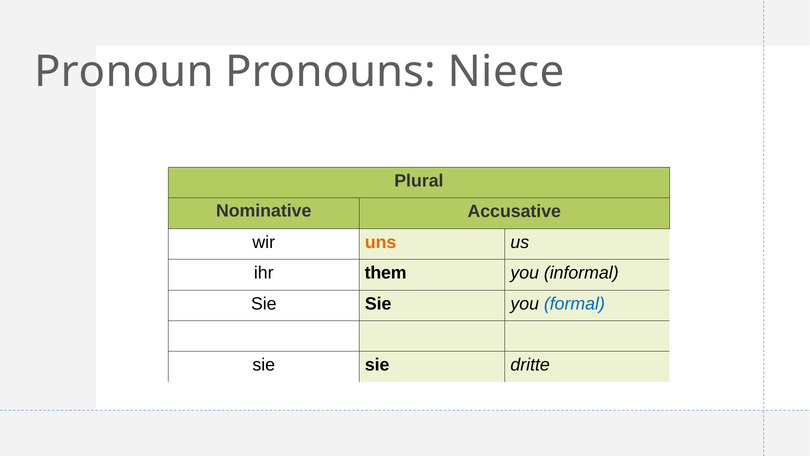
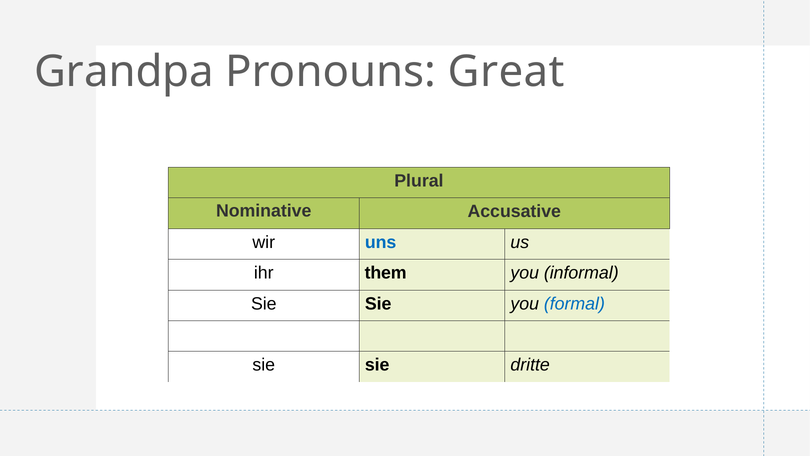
Pronoun: Pronoun -> Grandpa (124, 72)
Niece: Niece -> Great (506, 72)
uns colour: orange -> blue (381, 242)
